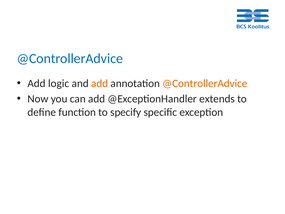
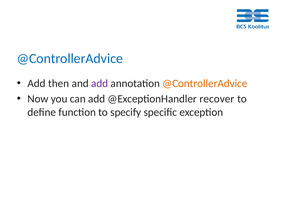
logic: logic -> then (59, 83)
add colour: orange -> purple (100, 83)
extends: extends -> recover (217, 99)
